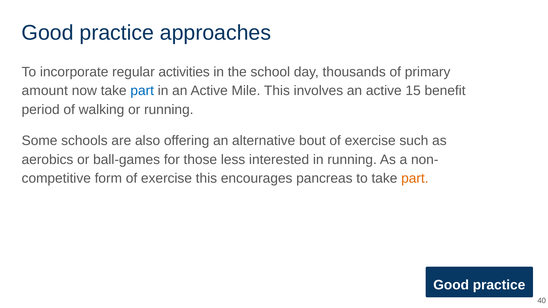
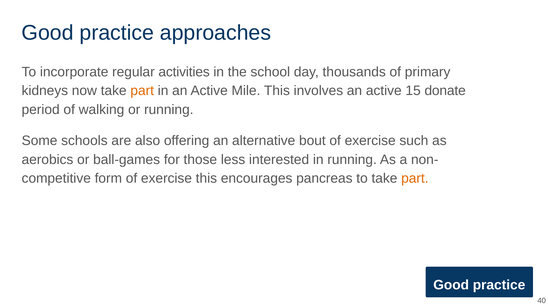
amount: amount -> kidneys (45, 91)
part colour: blue -> orange (142, 91)
benefit: benefit -> donate (445, 91)
